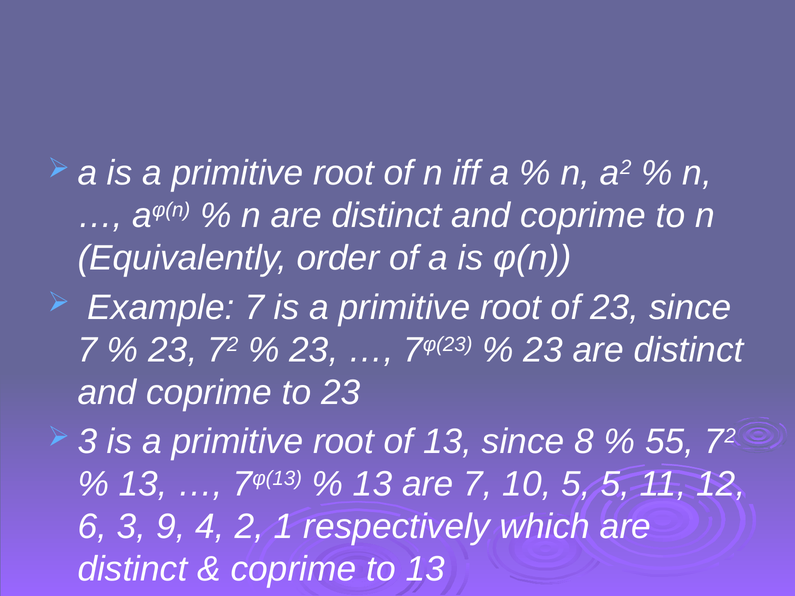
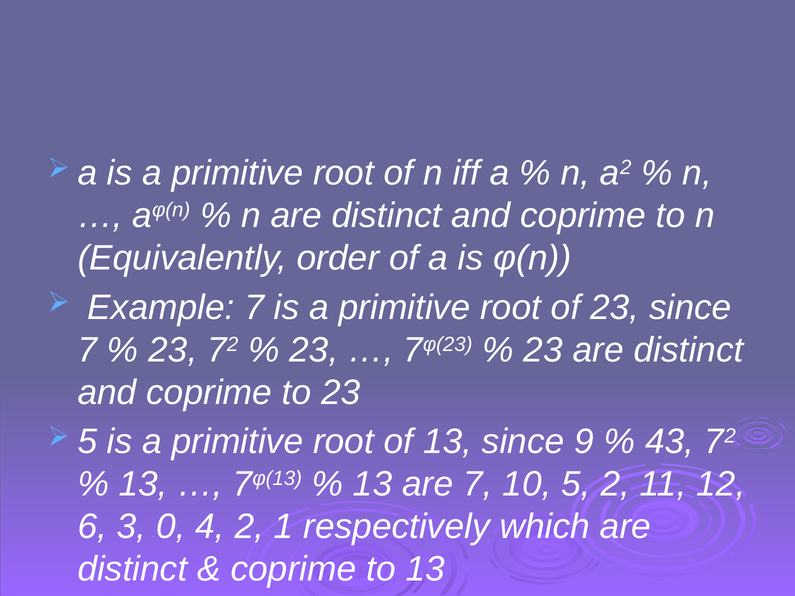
3: 3 -> 5 (87, 442)
8: 8 -> 9 (584, 442)
55: 55 -> 43 (670, 442)
5 5: 5 -> 2 (615, 484)
9: 9 -> 0 (171, 527)
